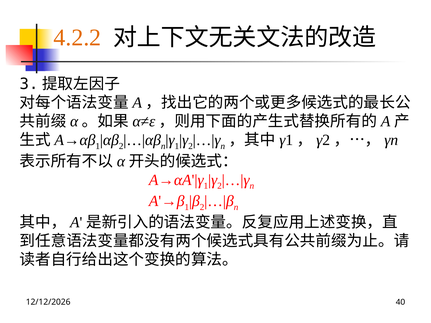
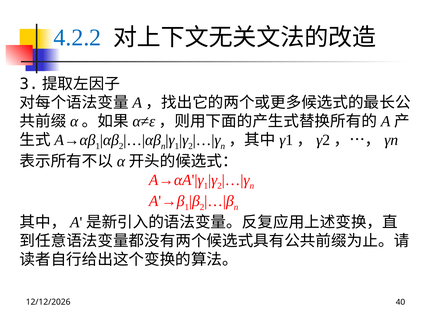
4.2.2 colour: orange -> blue (77, 38)
